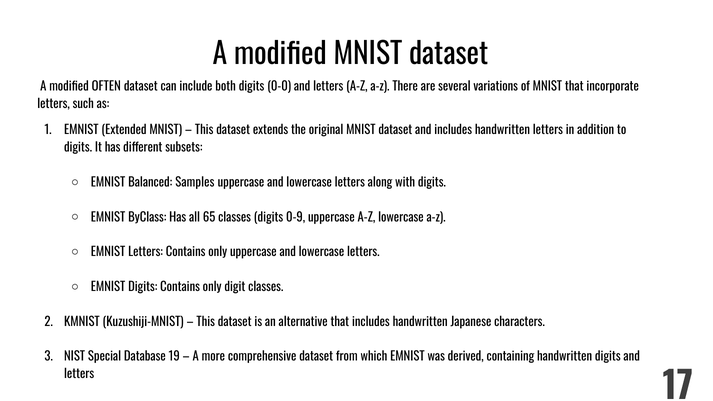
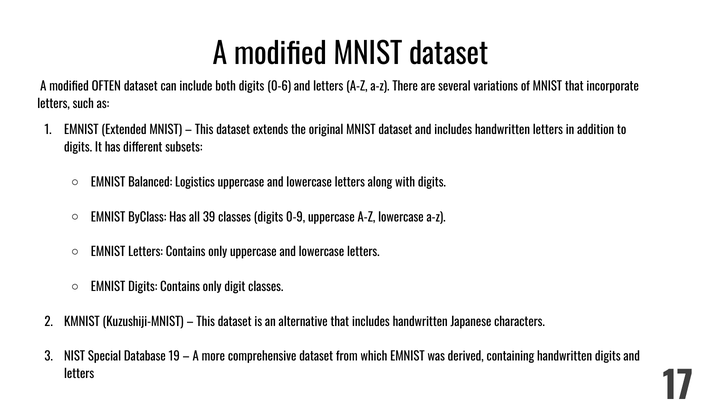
0-0: 0-0 -> 0-6 (279, 87)
Samples: Samples -> Logistics (195, 183)
65: 65 -> 39 (209, 217)
